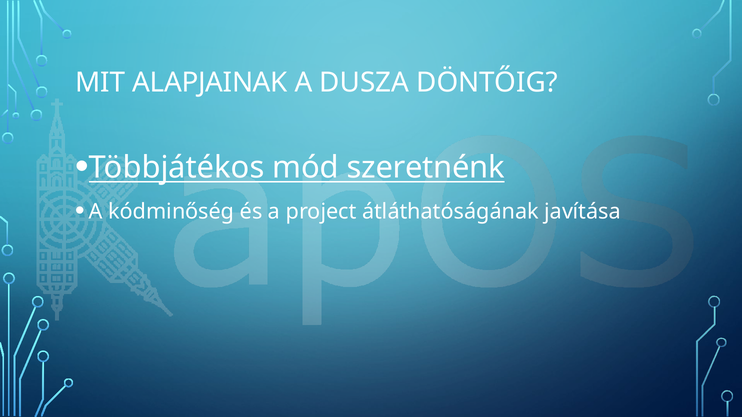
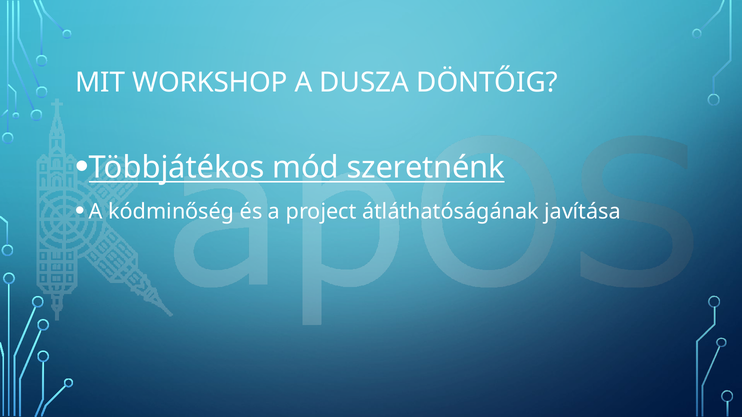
ALAPJAINAK: ALAPJAINAK -> WORKSHOP (210, 82)
